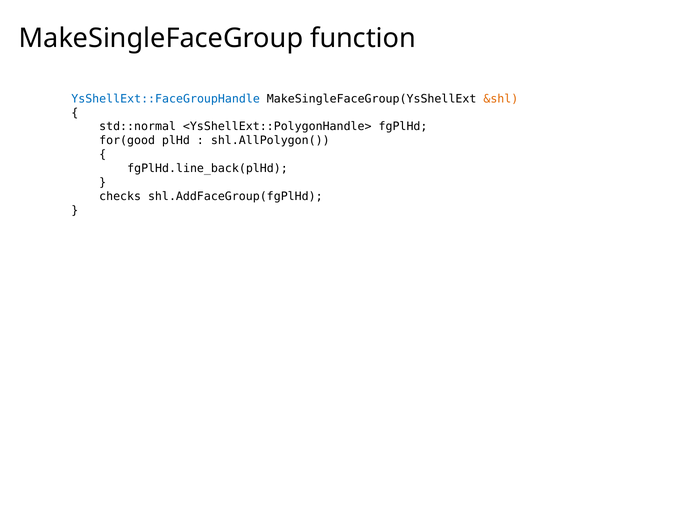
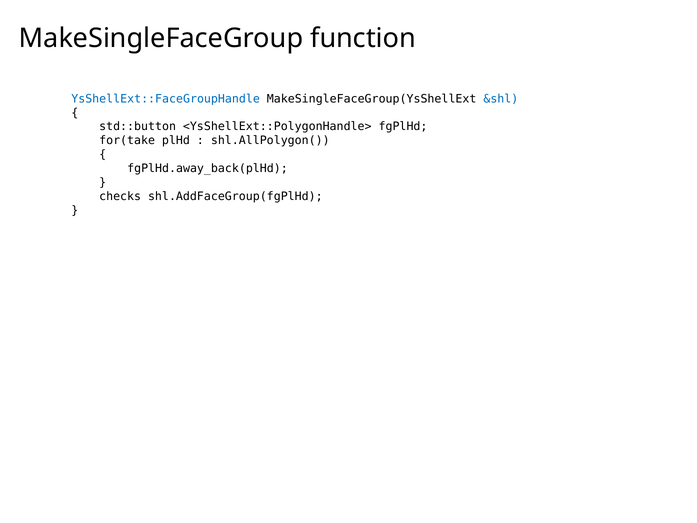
&shl colour: orange -> blue (501, 99)
std::normal: std::normal -> std::button (138, 127)
for(good: for(good -> for(take (127, 141)
fgPlHd.line_back(plHd: fgPlHd.line_back(plHd -> fgPlHd.away_back(plHd (207, 168)
